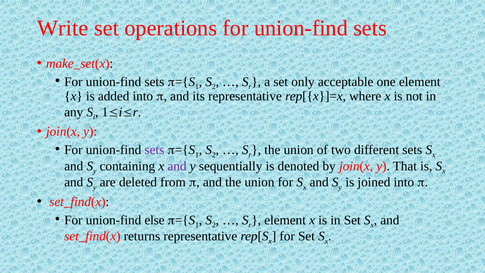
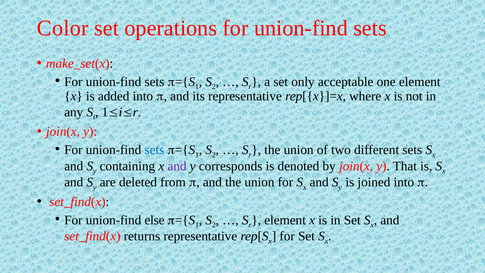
Write: Write -> Color (63, 28)
sets colour: purple -> blue (154, 150)
sequentially: sequentially -> corresponds (231, 166)
